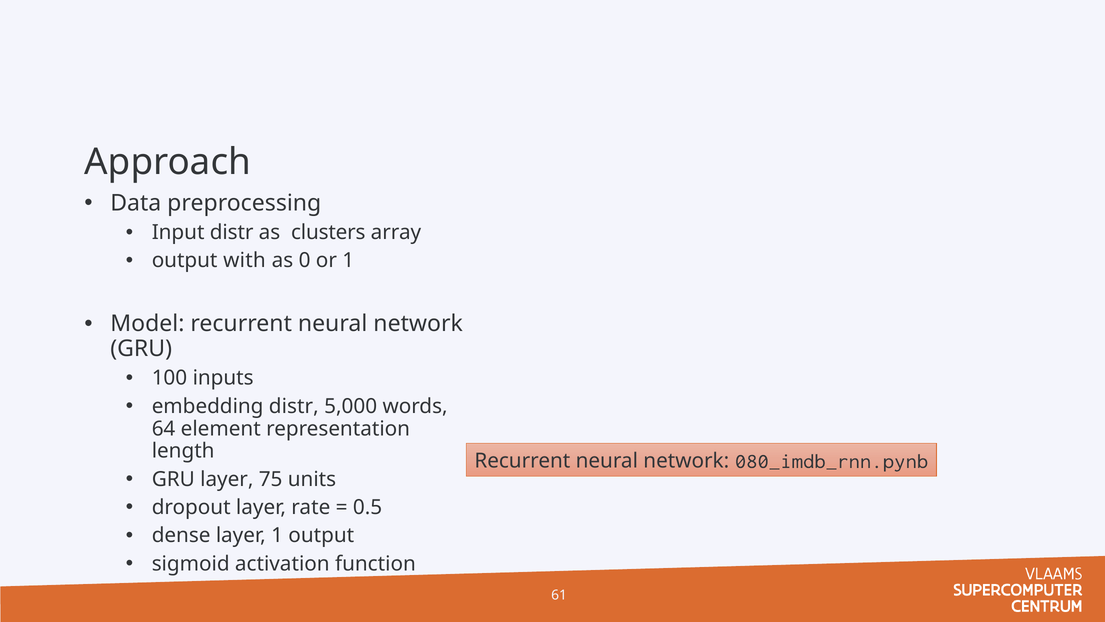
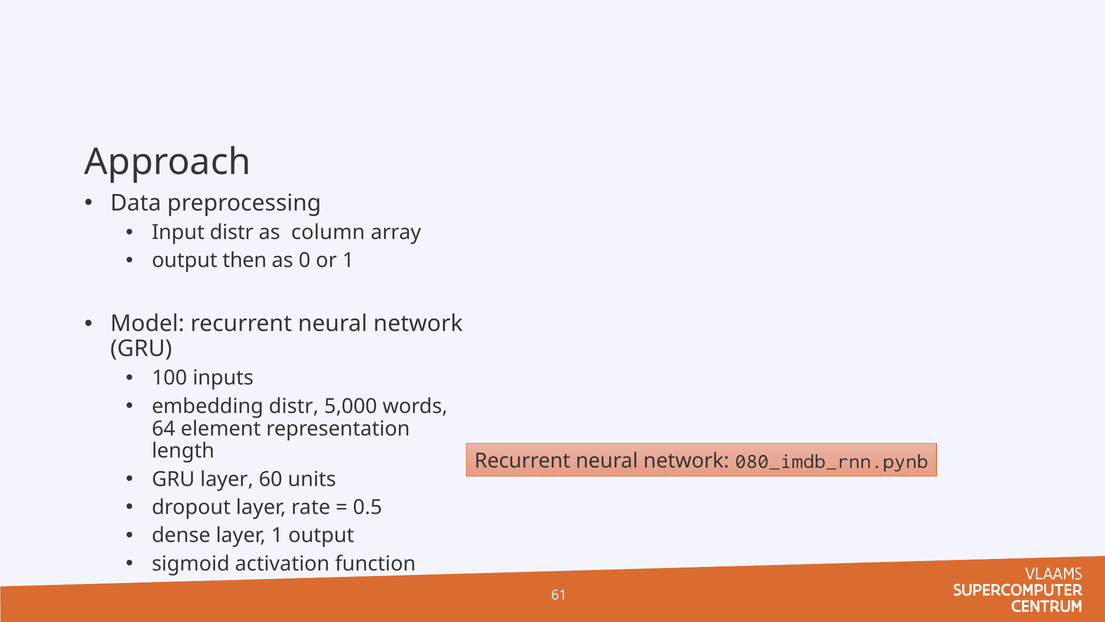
clusters: clusters -> column (328, 232)
with: with -> then (245, 260)
75: 75 -> 60 (271, 479)
